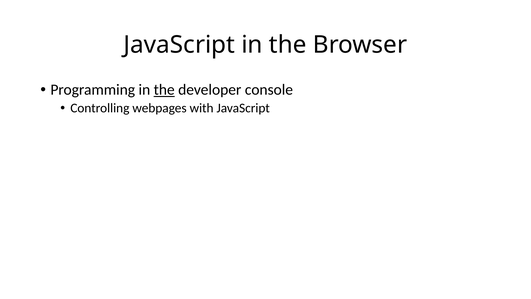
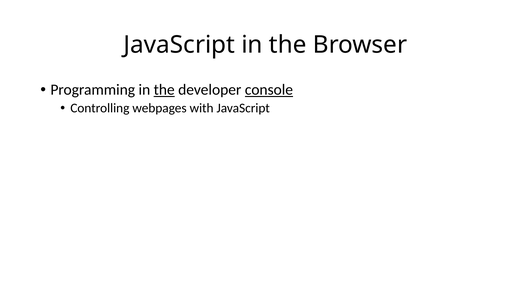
console underline: none -> present (269, 90)
